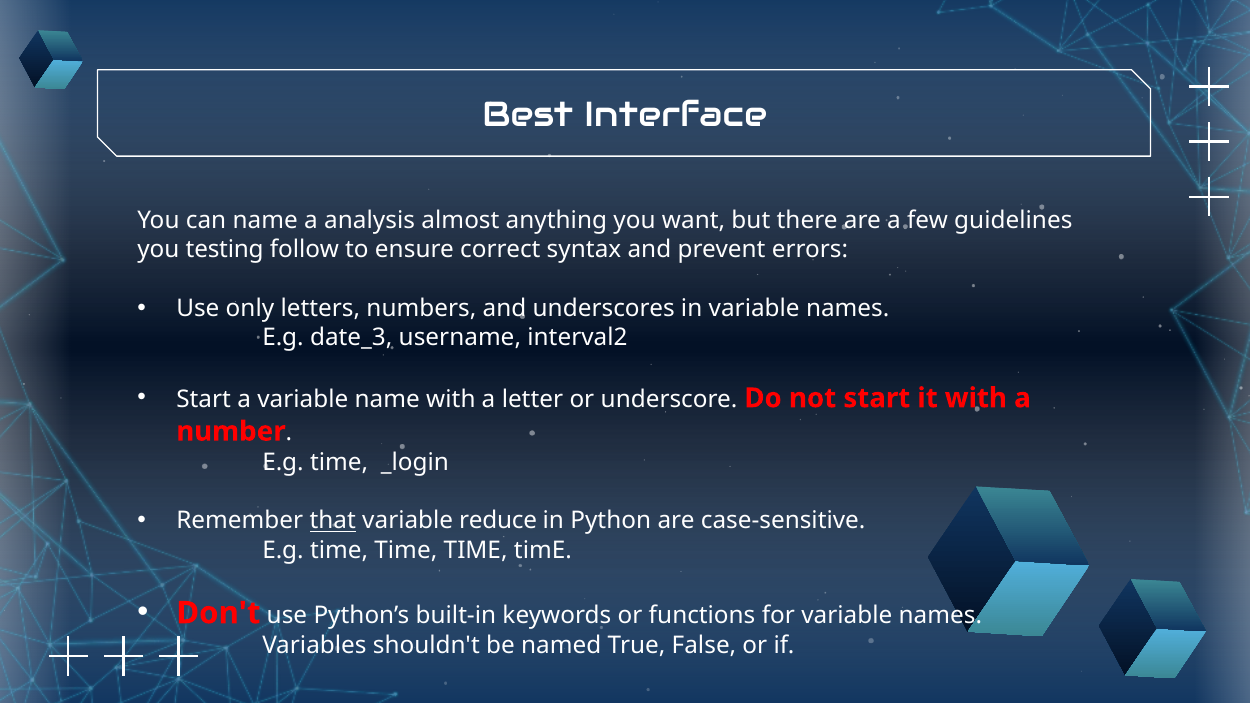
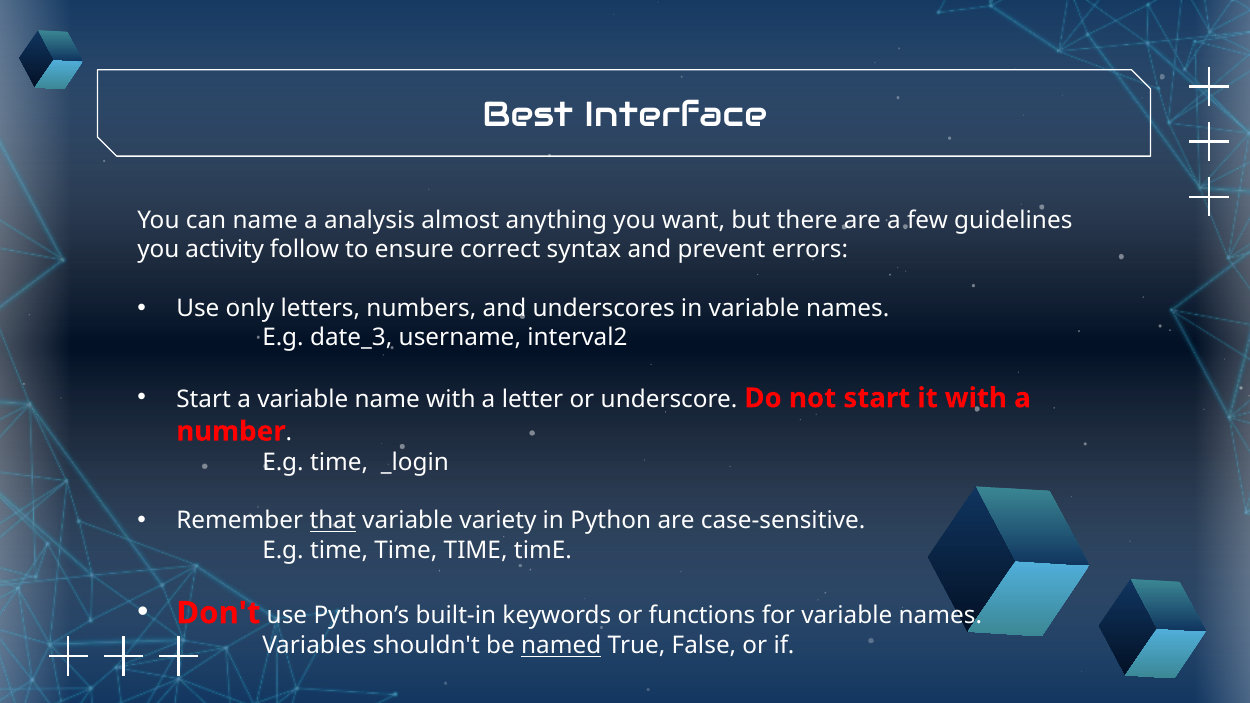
testing: testing -> activity (225, 250)
reduce: reduce -> variety (498, 521)
named underline: none -> present (561, 646)
